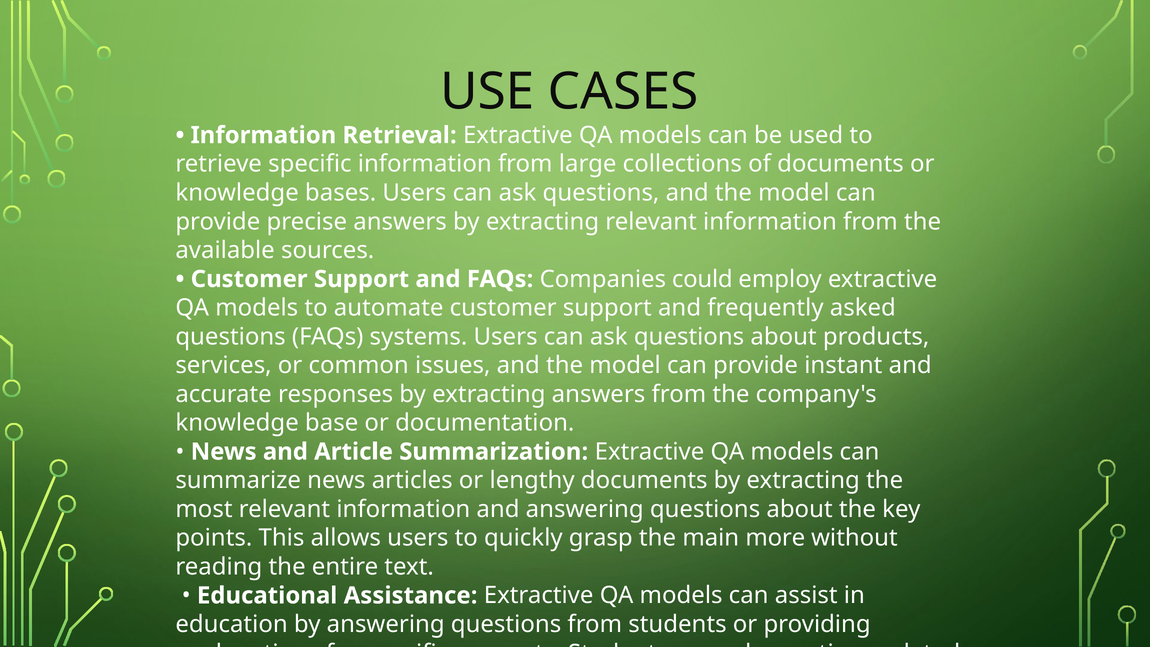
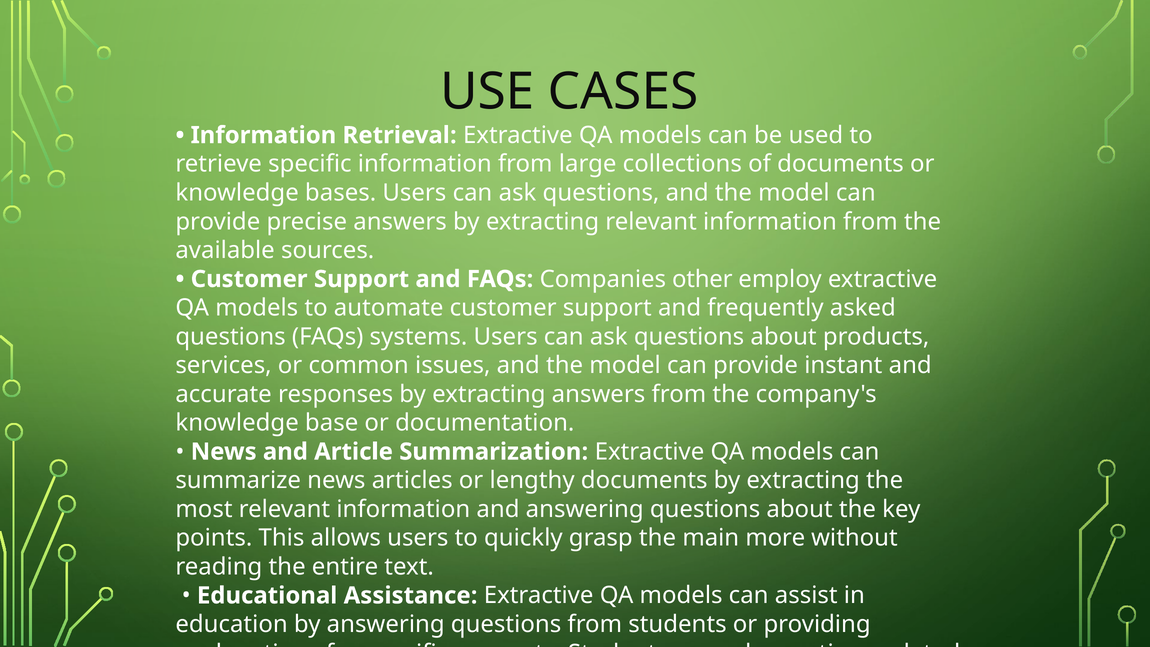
could: could -> other (702, 279)
